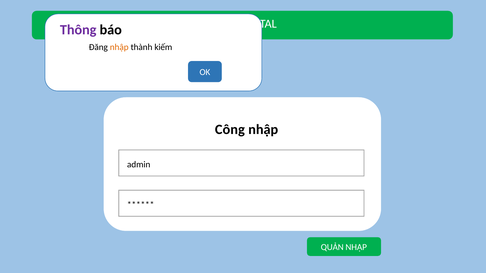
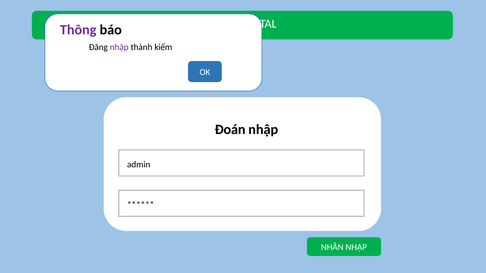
nhập colour: orange -> purple (119, 47)
Công: Công -> Đoán (230, 130)
QUẢN: QUẢN -> NHÂN (332, 248)
